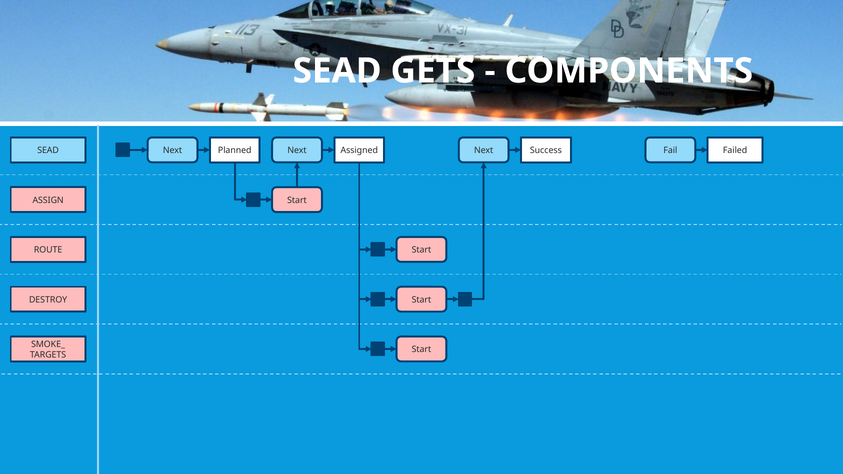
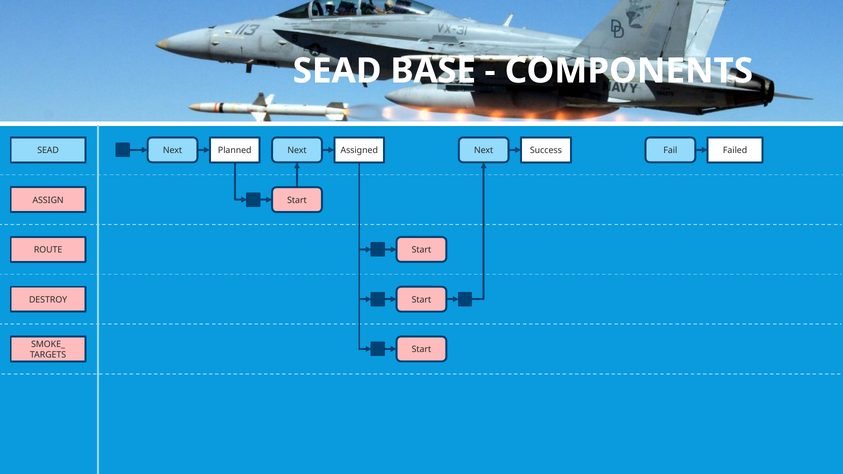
GETS: GETS -> BASE (433, 71)
